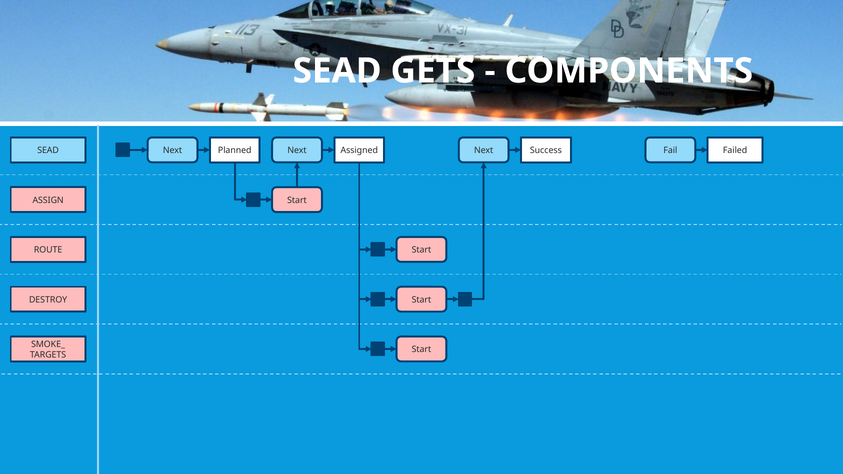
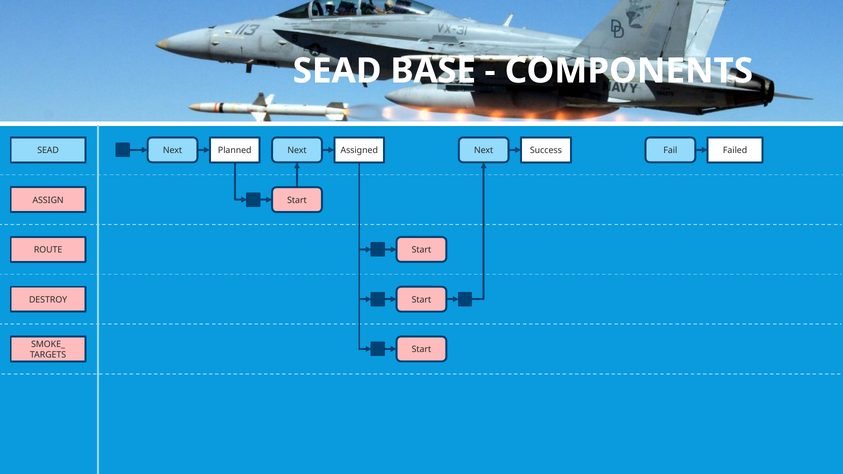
GETS: GETS -> BASE (433, 71)
